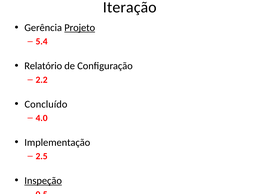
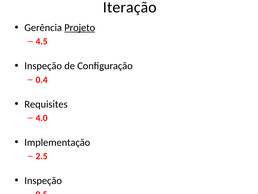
5.4: 5.4 -> 4.5 (42, 41)
Relatório: Relatório -> Inspeção (43, 66)
2.2: 2.2 -> 0.4 (42, 80)
Concluído: Concluído -> Requisites (46, 104)
Inspeção underline: present -> none (43, 180)
